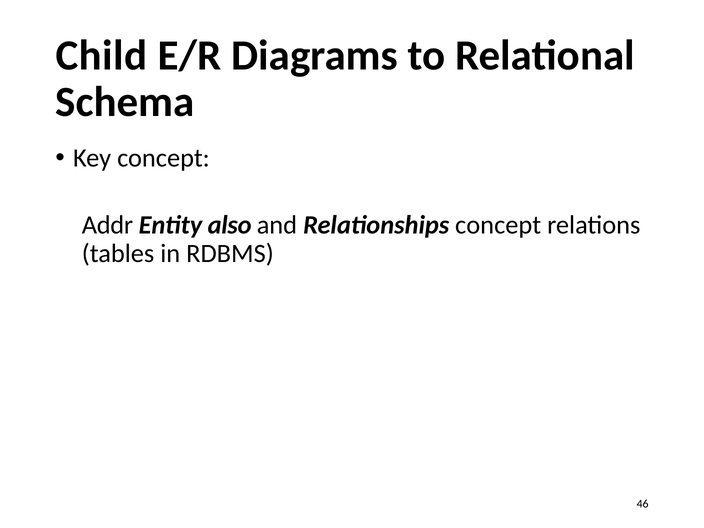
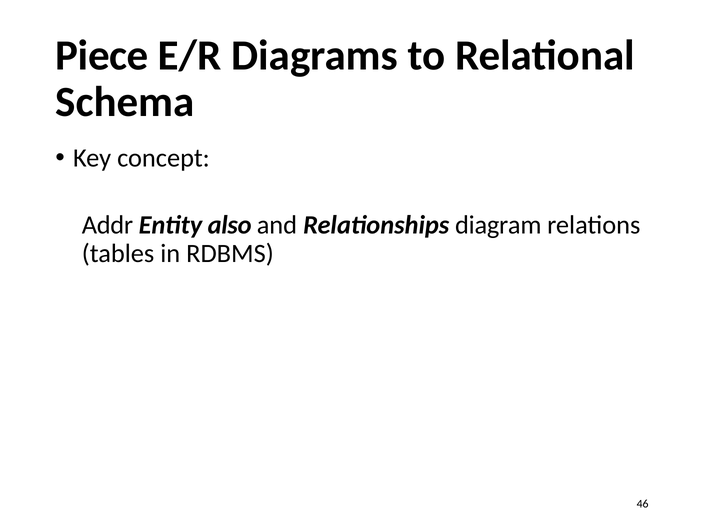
Child: Child -> Piece (102, 56)
Relationships concept: concept -> diagram (498, 225)
